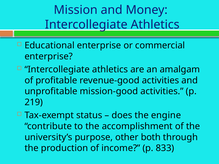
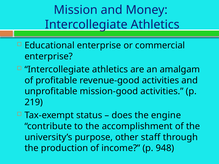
both: both -> staff (151, 137)
833: 833 -> 948 (165, 148)
